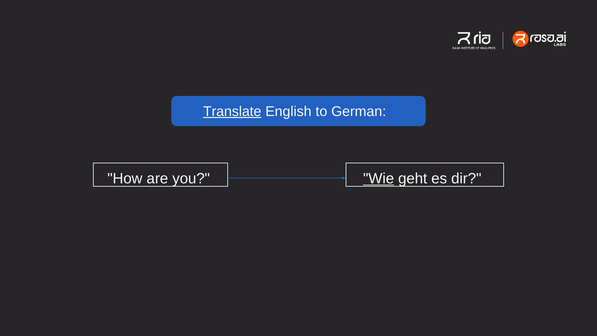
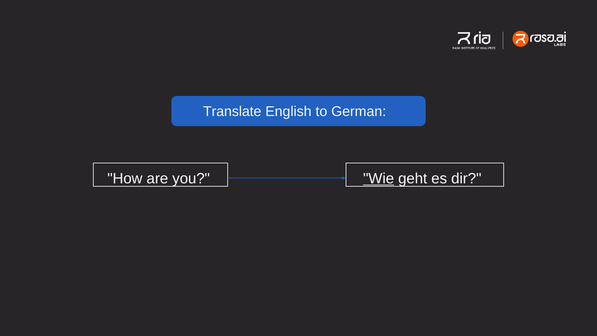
Translate underline: present -> none (232, 111)
